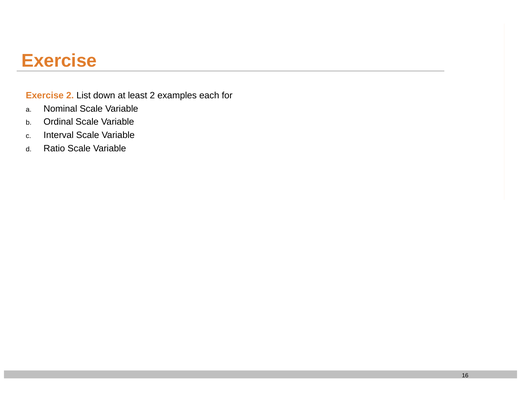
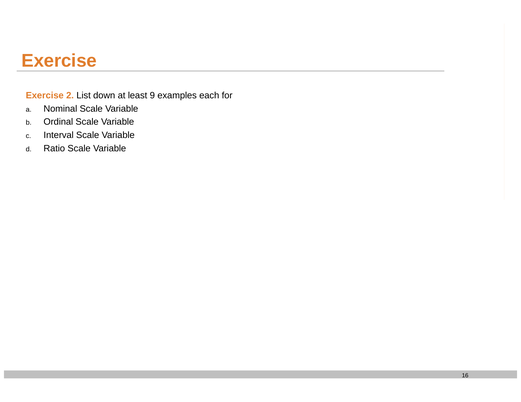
least 2: 2 -> 9 (152, 96)
